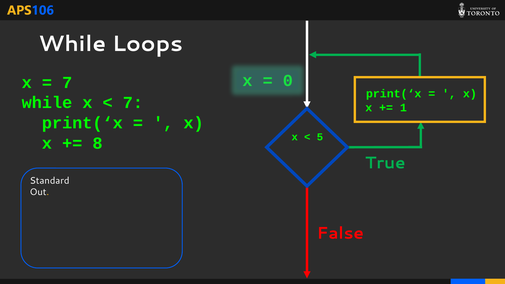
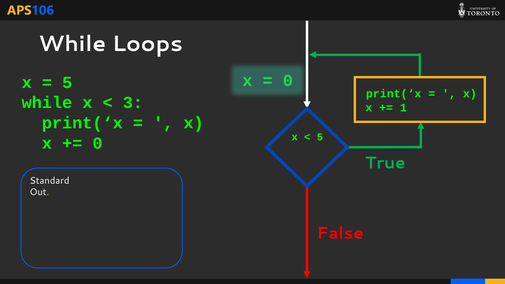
7: 7 -> 5 (67, 83)
7: 7 -> 3 (133, 103)
8: 8 -> 0 (98, 143)
